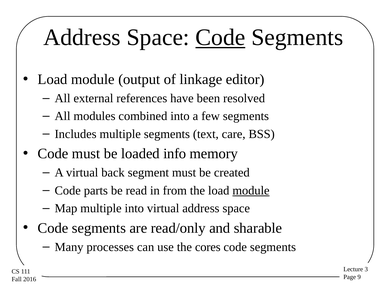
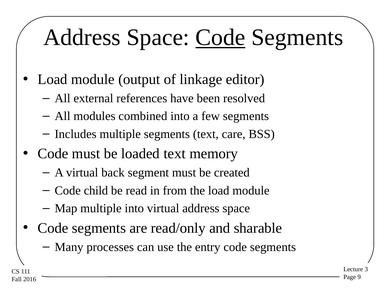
loaded info: info -> text (175, 154)
parts: parts -> child (96, 191)
module underline: present -> none (251, 191)
cores: cores -> entry (208, 247)
